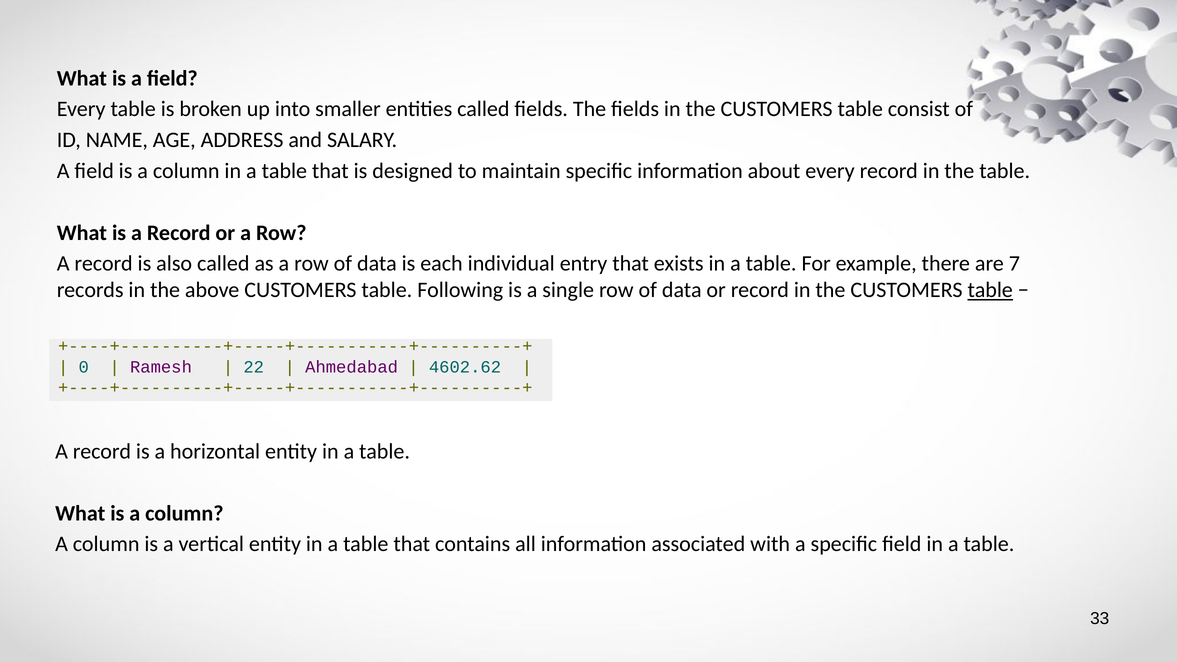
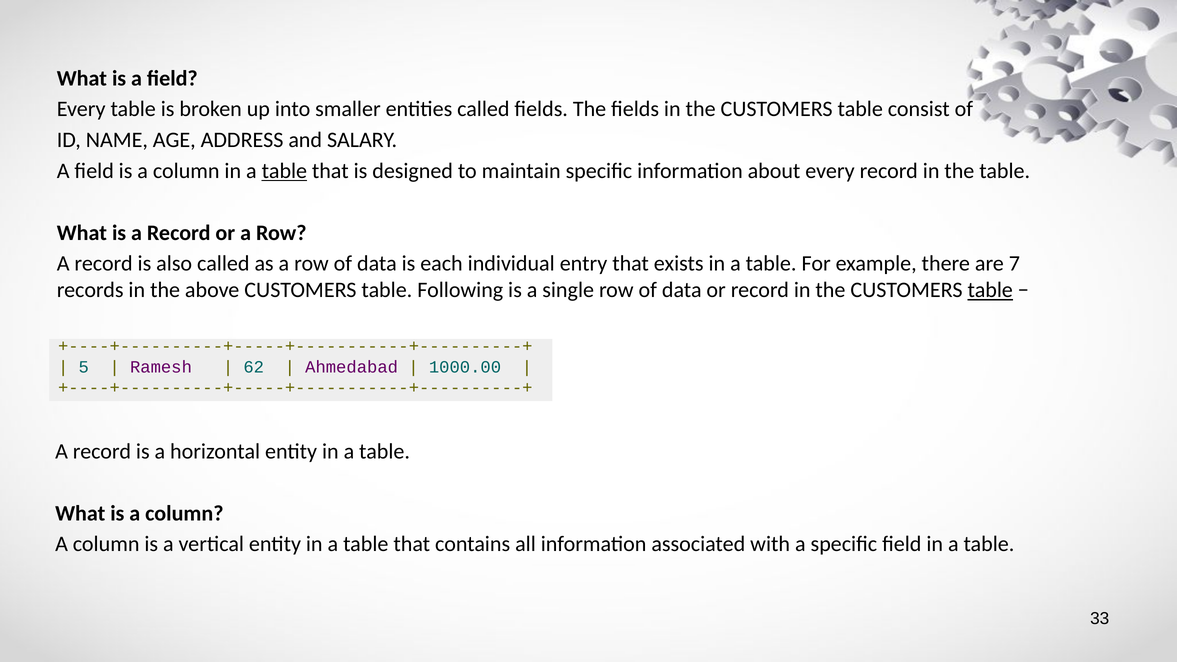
table underline: none -> present (284, 171)
0: 0 -> 5 (84, 367)
22: 22 -> 62 (254, 367)
4602.62: 4602.62 -> 1000.00 (465, 367)
